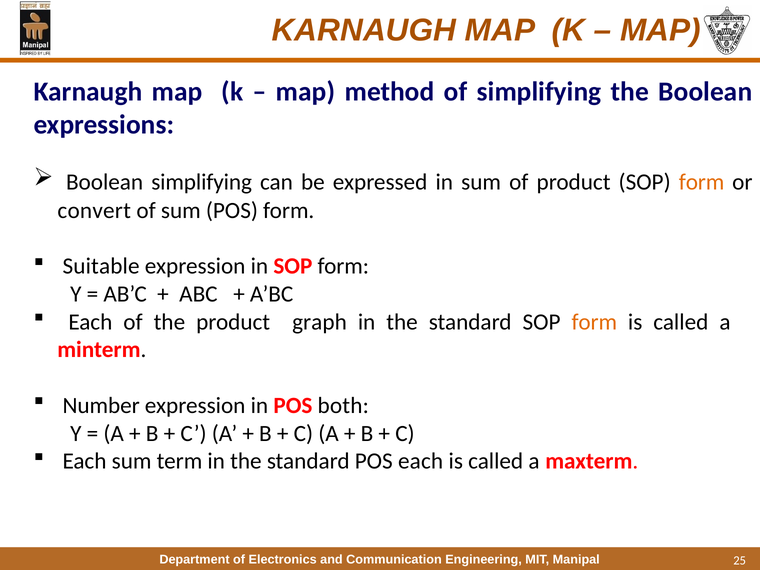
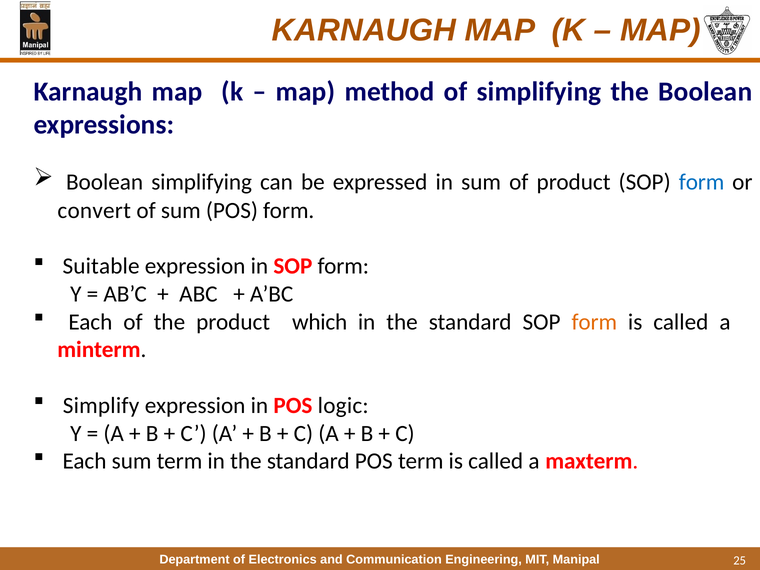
form colour: orange -> blue (702, 182)
graph: graph -> which (320, 322)
Number: Number -> Simplify (101, 405)
both: both -> logic (343, 405)
POS each: each -> term (421, 461)
